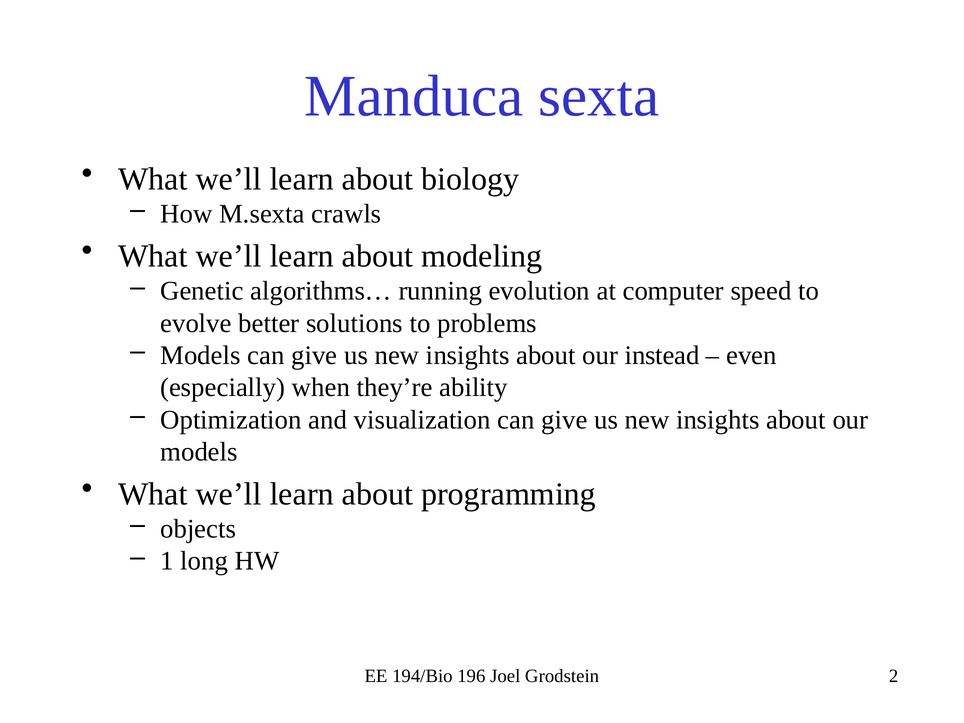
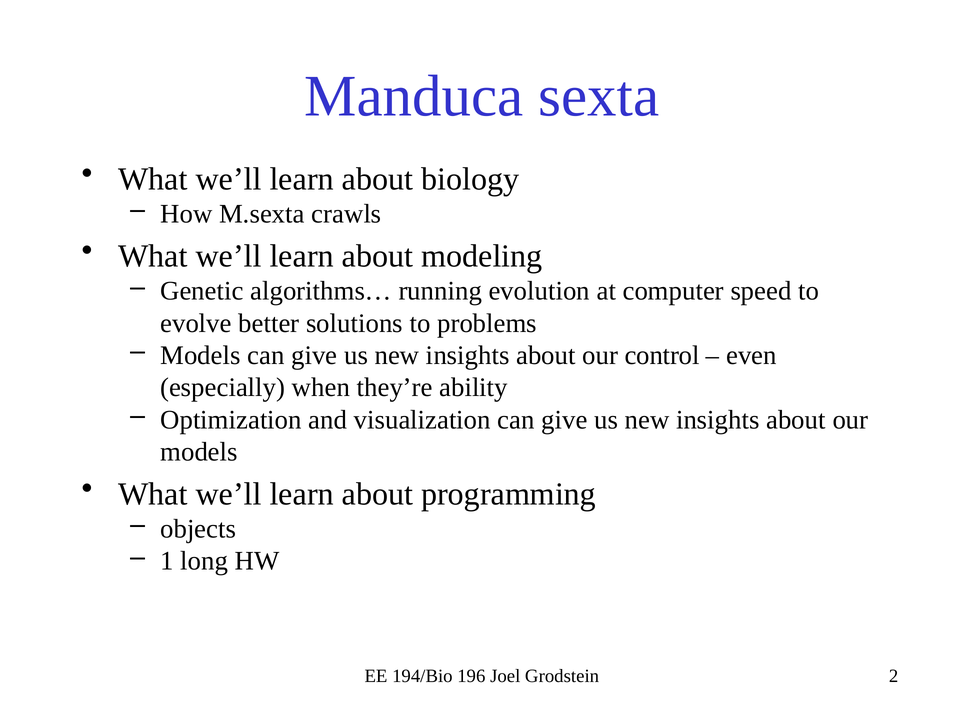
instead: instead -> control (662, 355)
